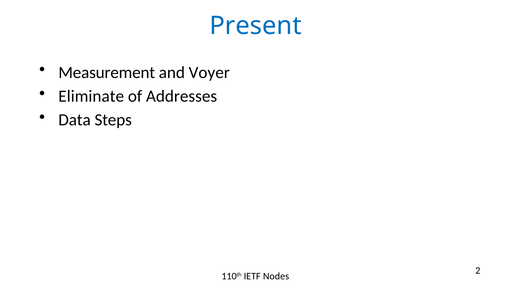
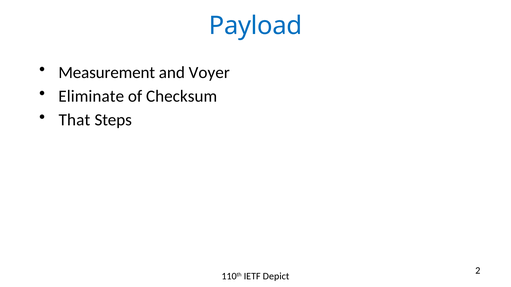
Present: Present -> Payload (256, 26)
Addresses: Addresses -> Checksum (182, 96)
Data: Data -> That (74, 120)
Nodes: Nodes -> Depict (276, 277)
